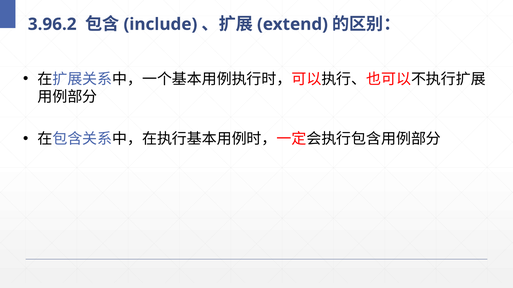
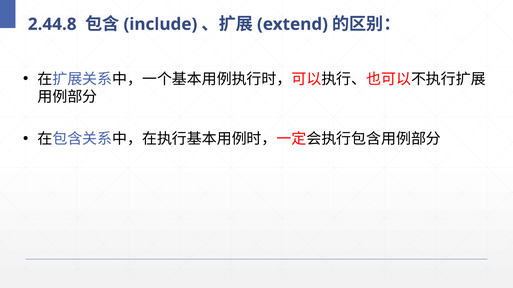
3.96.2: 3.96.2 -> 2.44.8 (52, 24)
